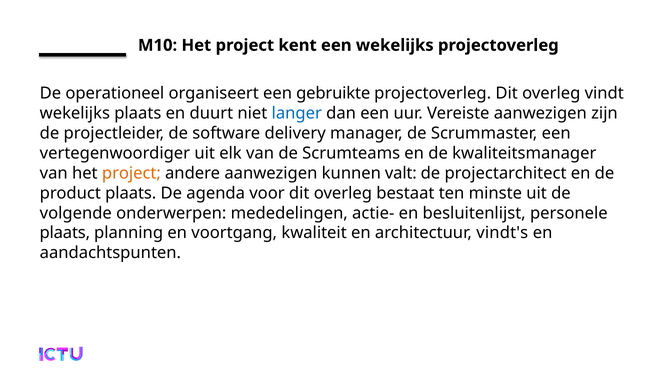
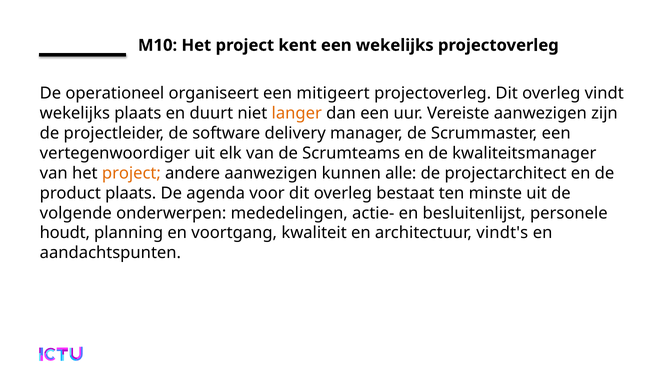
gebruikte: gebruikte -> mitigeert (333, 93)
langer colour: blue -> orange (297, 113)
valt: valt -> alle (401, 173)
plaats: plaats -> houdt (65, 233)
